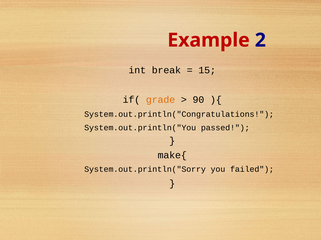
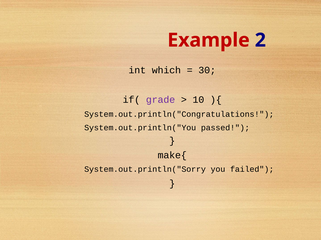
break: break -> which (166, 70)
15: 15 -> 30 (207, 70)
grade colour: orange -> purple (161, 100)
90: 90 -> 10 (198, 100)
